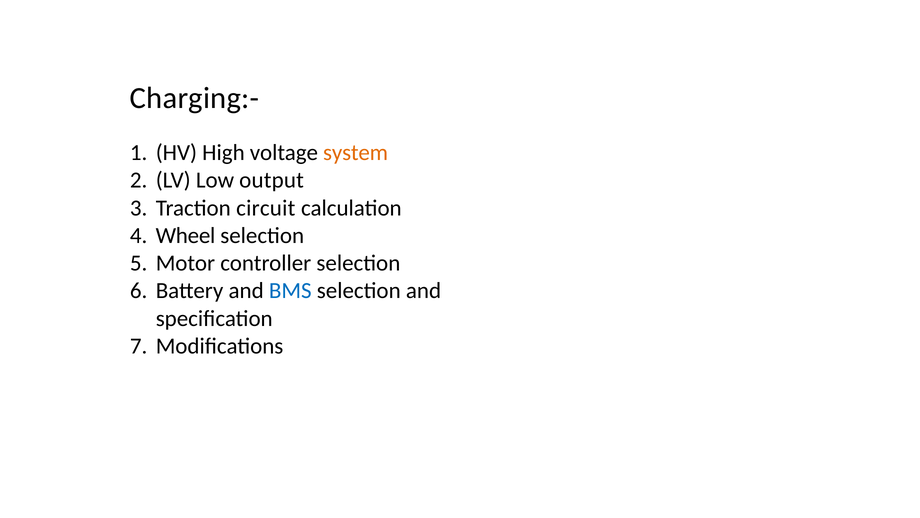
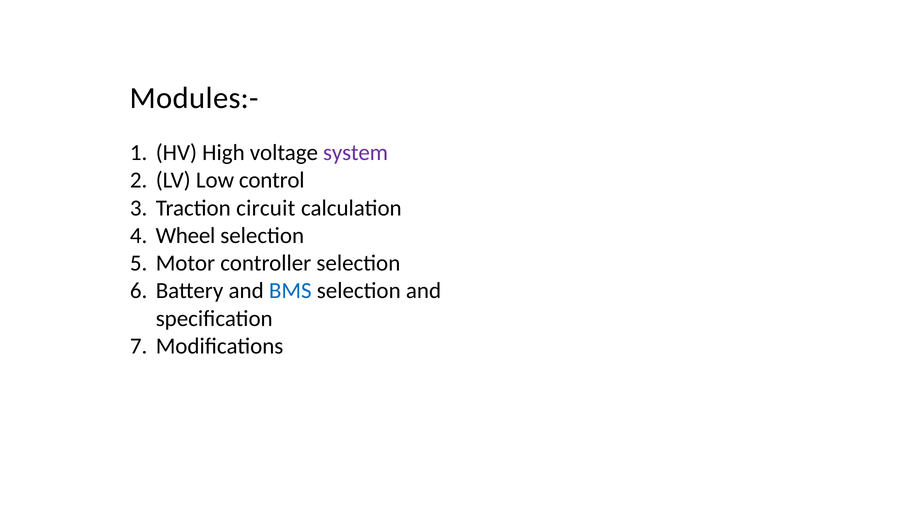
Charging:-: Charging:- -> Modules:- (194, 98)
system colour: orange -> purple (356, 153)
output: output -> control (272, 180)
